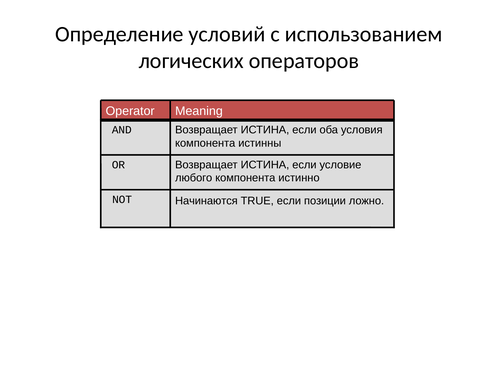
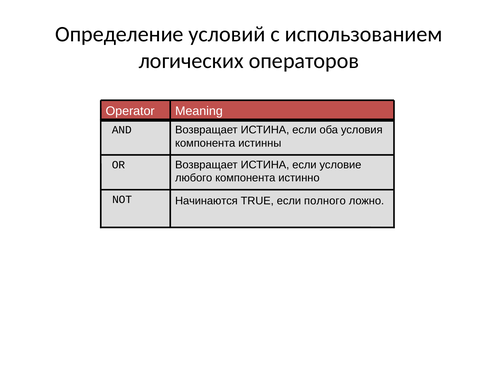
позиции: позиции -> полного (325, 201)
